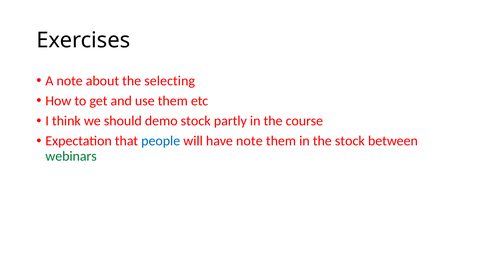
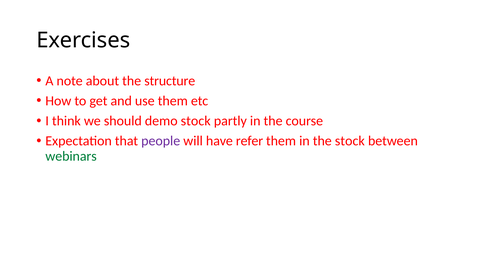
selecting: selecting -> structure (170, 81)
people colour: blue -> purple (161, 141)
have note: note -> refer (250, 141)
